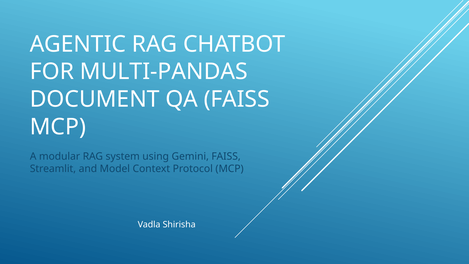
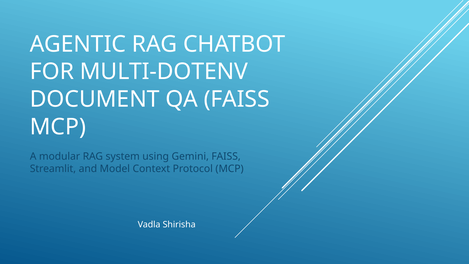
MULTI-PANDAS: MULTI-PANDAS -> MULTI-DOTENV (164, 72)
